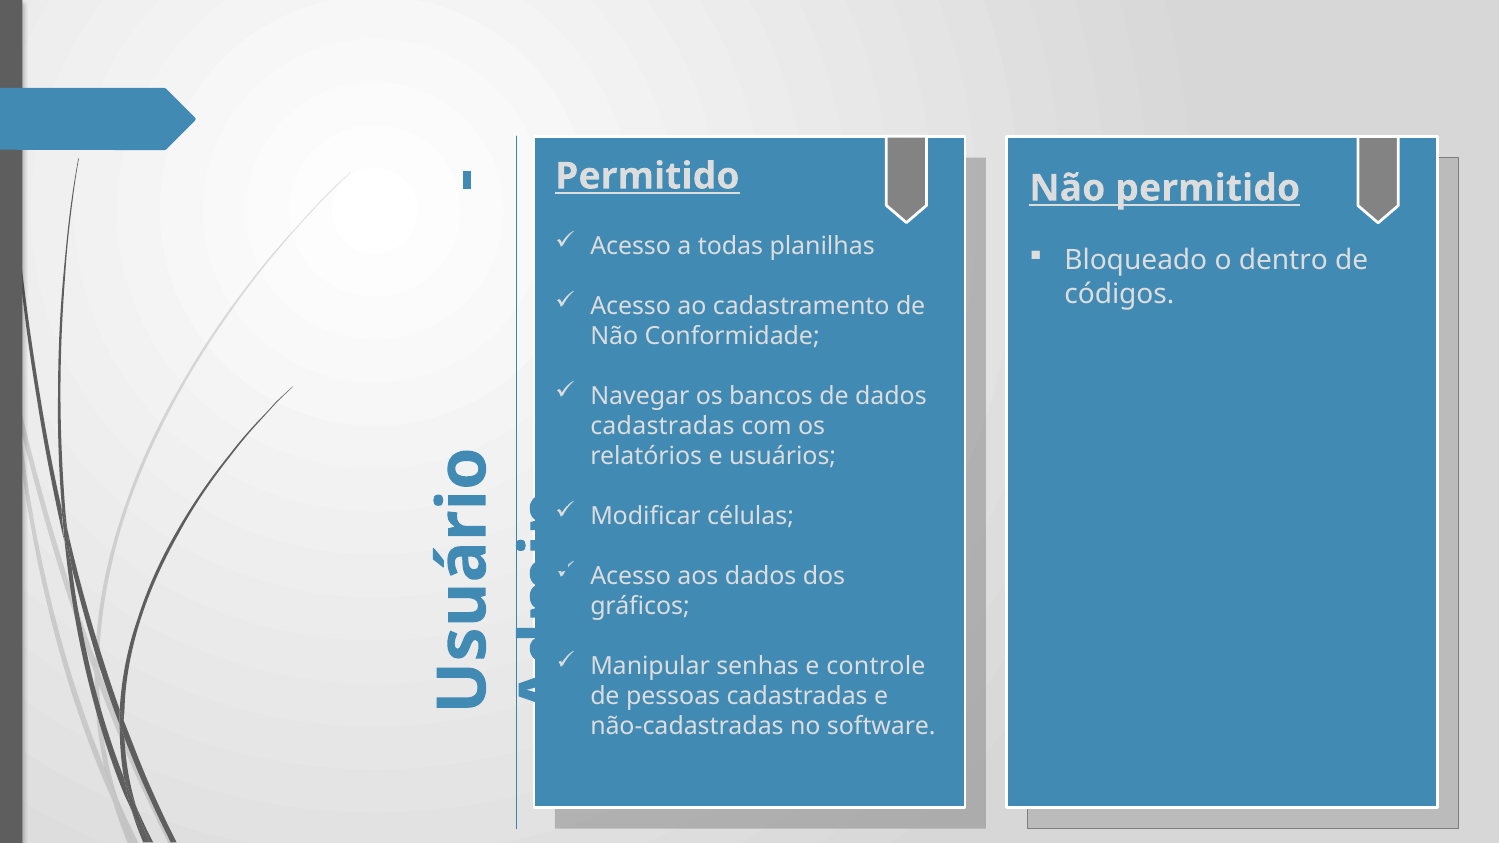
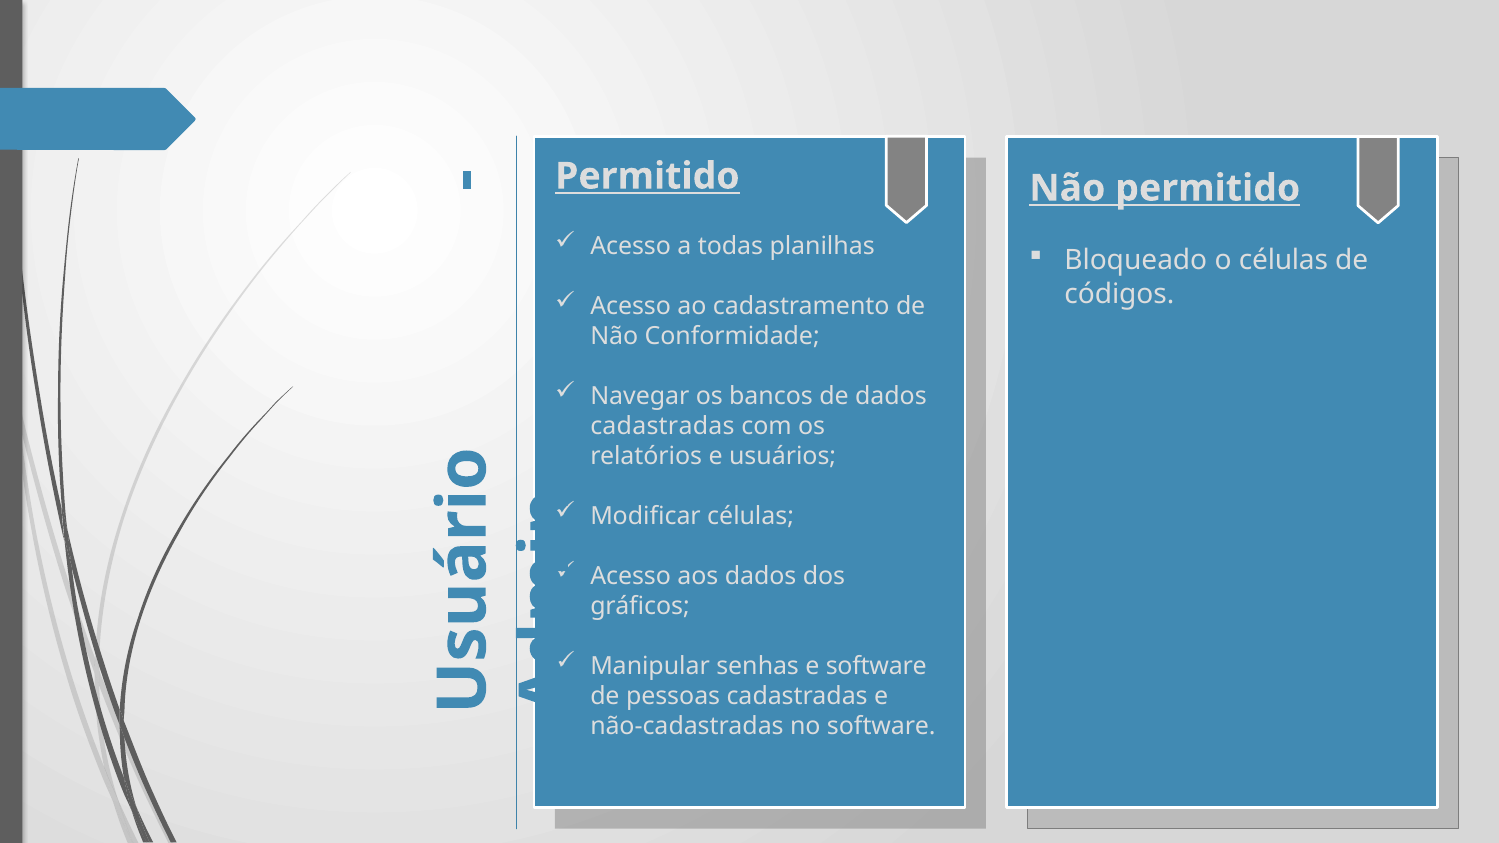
o dentro: dentro -> células (1283, 261)
e controle: controle -> software (876, 666)
